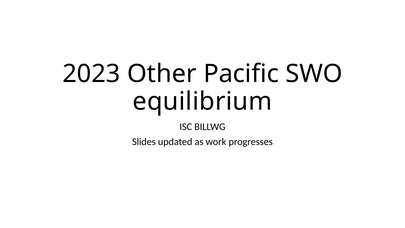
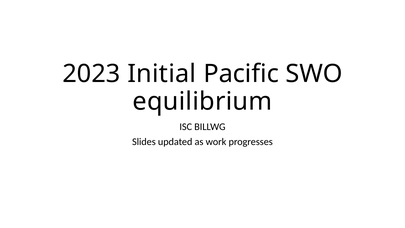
Other: Other -> Initial (162, 74)
